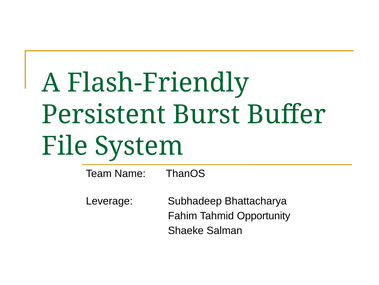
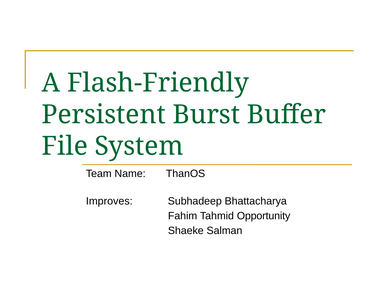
Leverage: Leverage -> Improves (109, 201)
